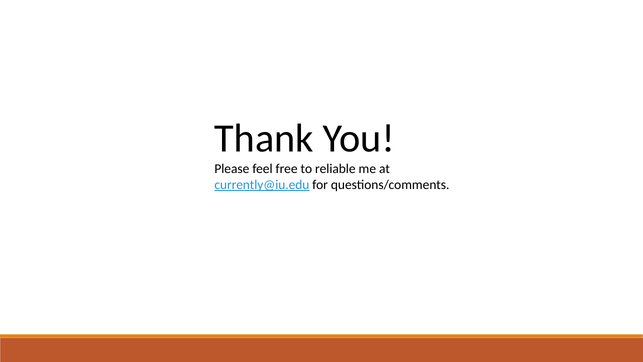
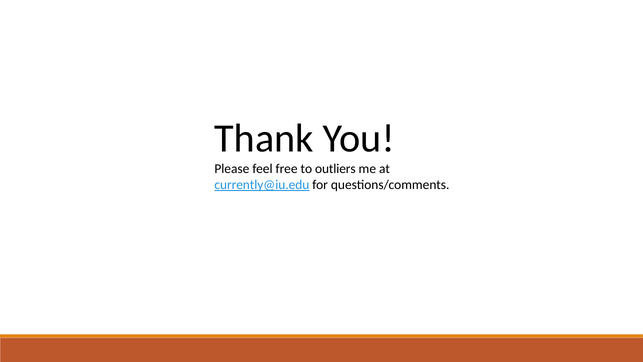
reliable: reliable -> outliers (335, 169)
